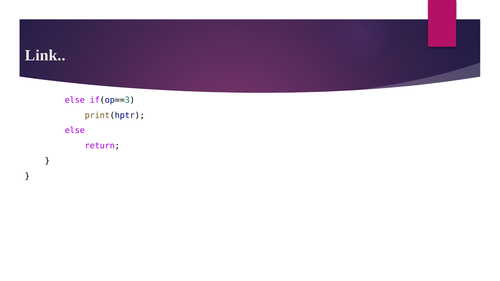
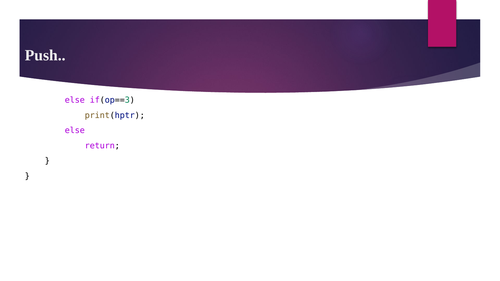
Link: Link -> Push (45, 56)
